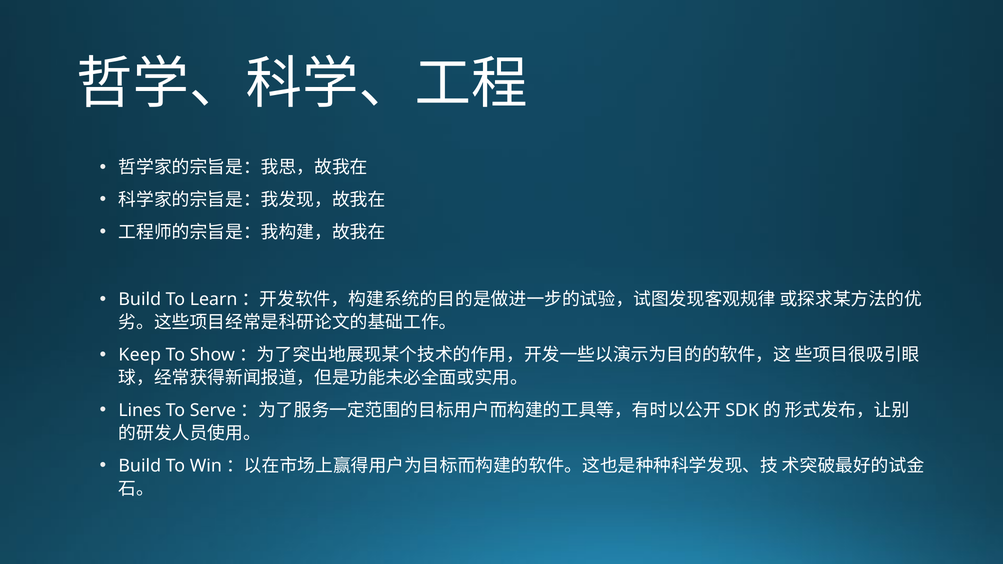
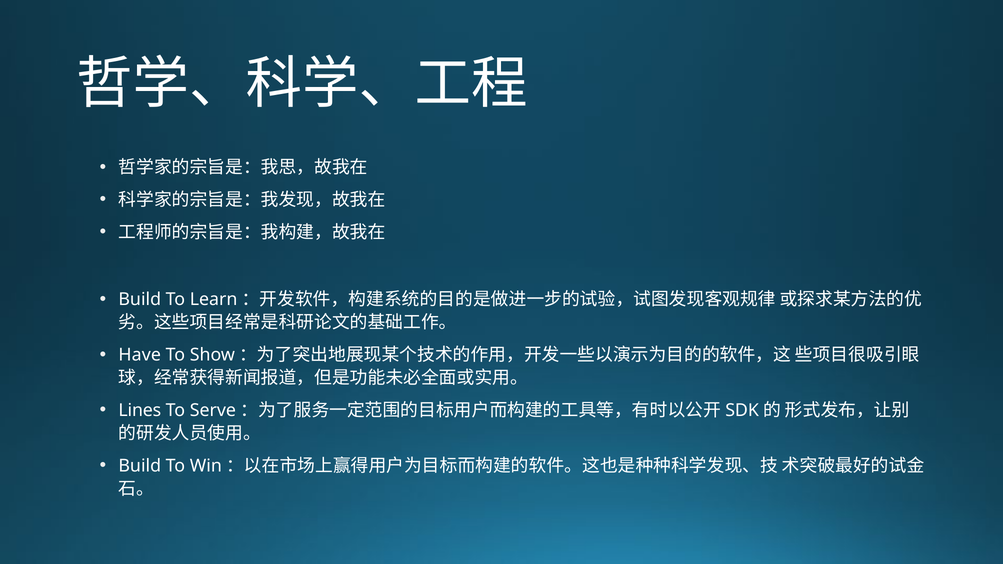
Keep: Keep -> Have (140, 355)
